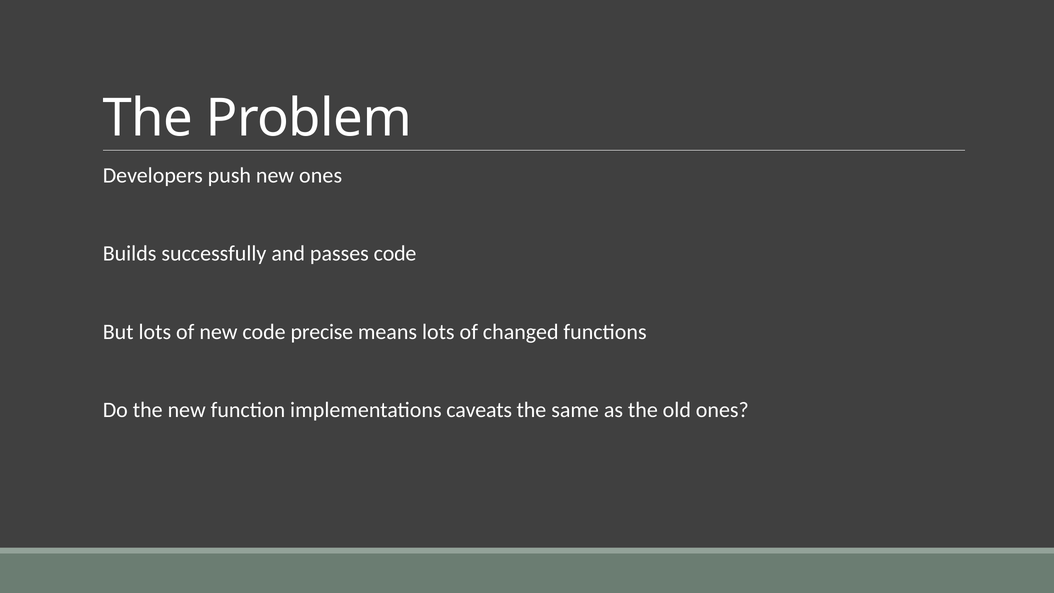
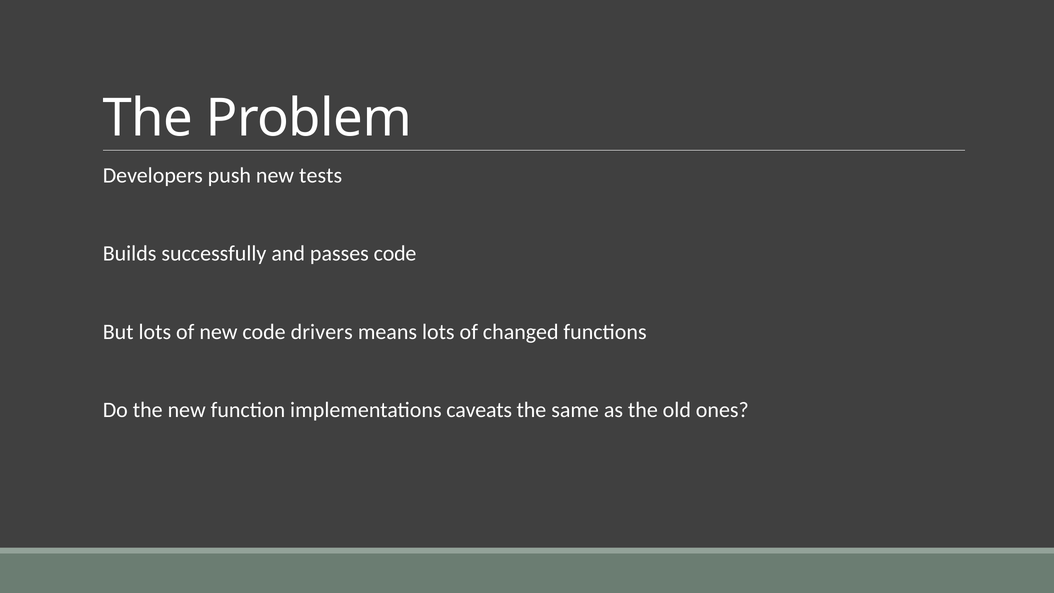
new ones: ones -> tests (321, 175)
precise: precise -> drivers (322, 332)
